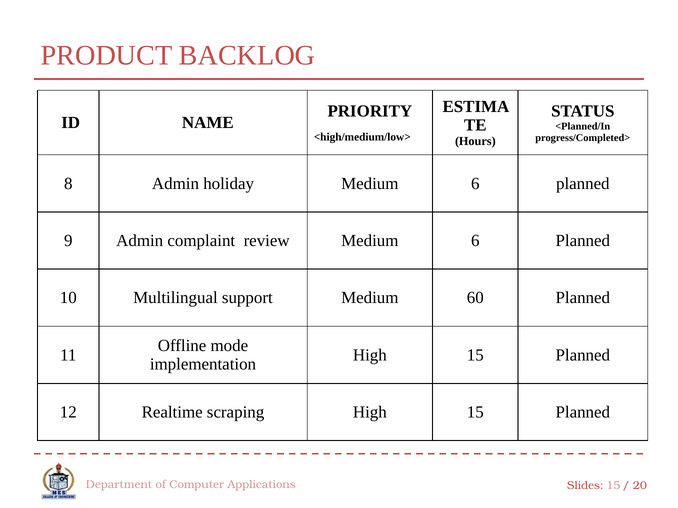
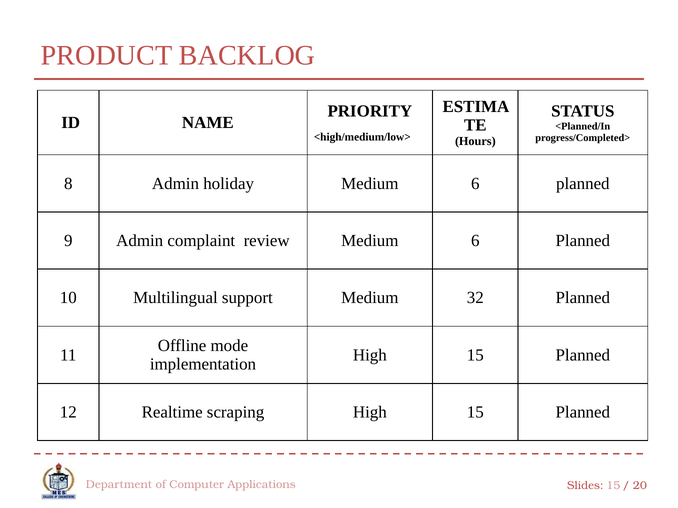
60: 60 -> 32 (475, 298)
